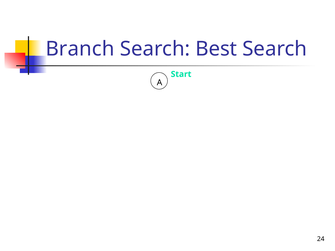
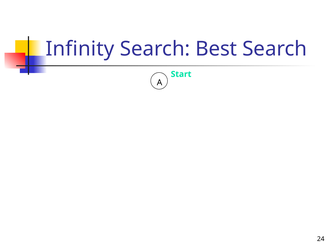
Branch: Branch -> Infinity (80, 49)
